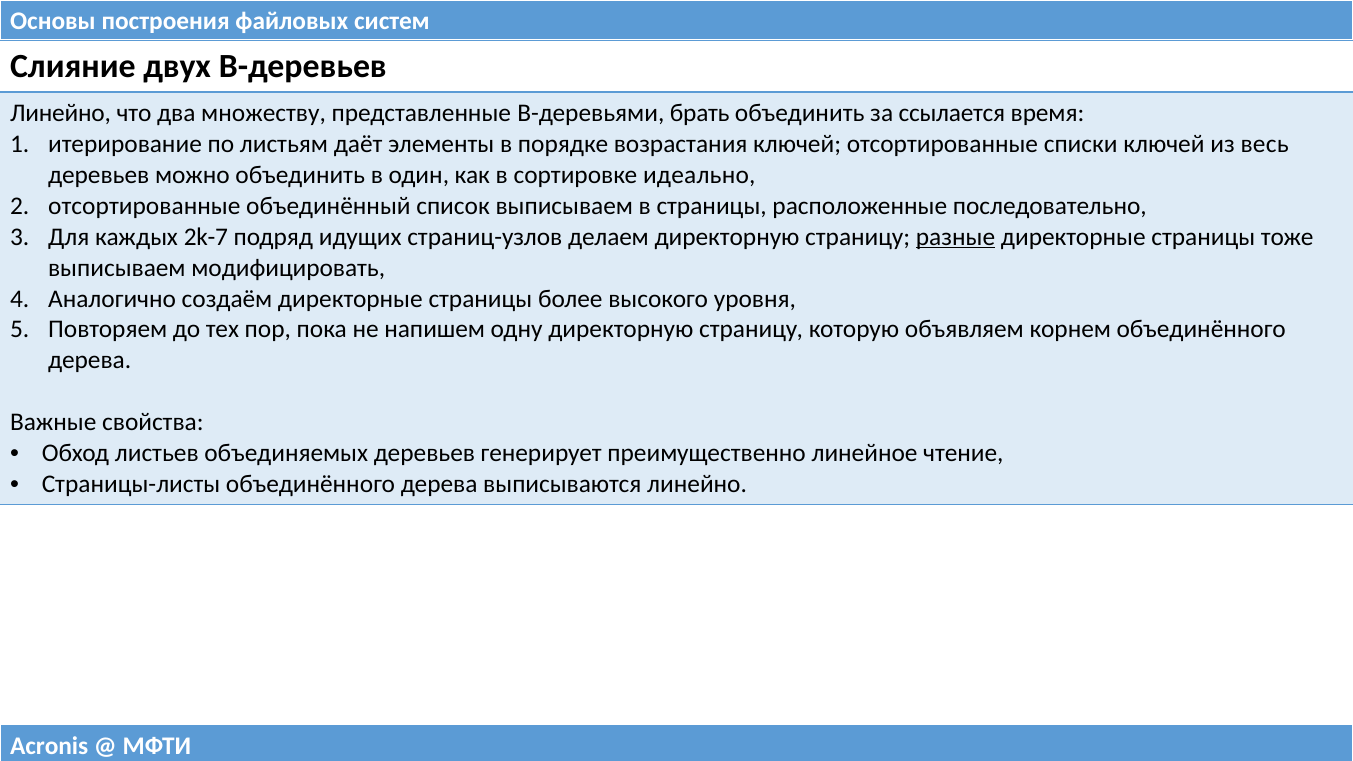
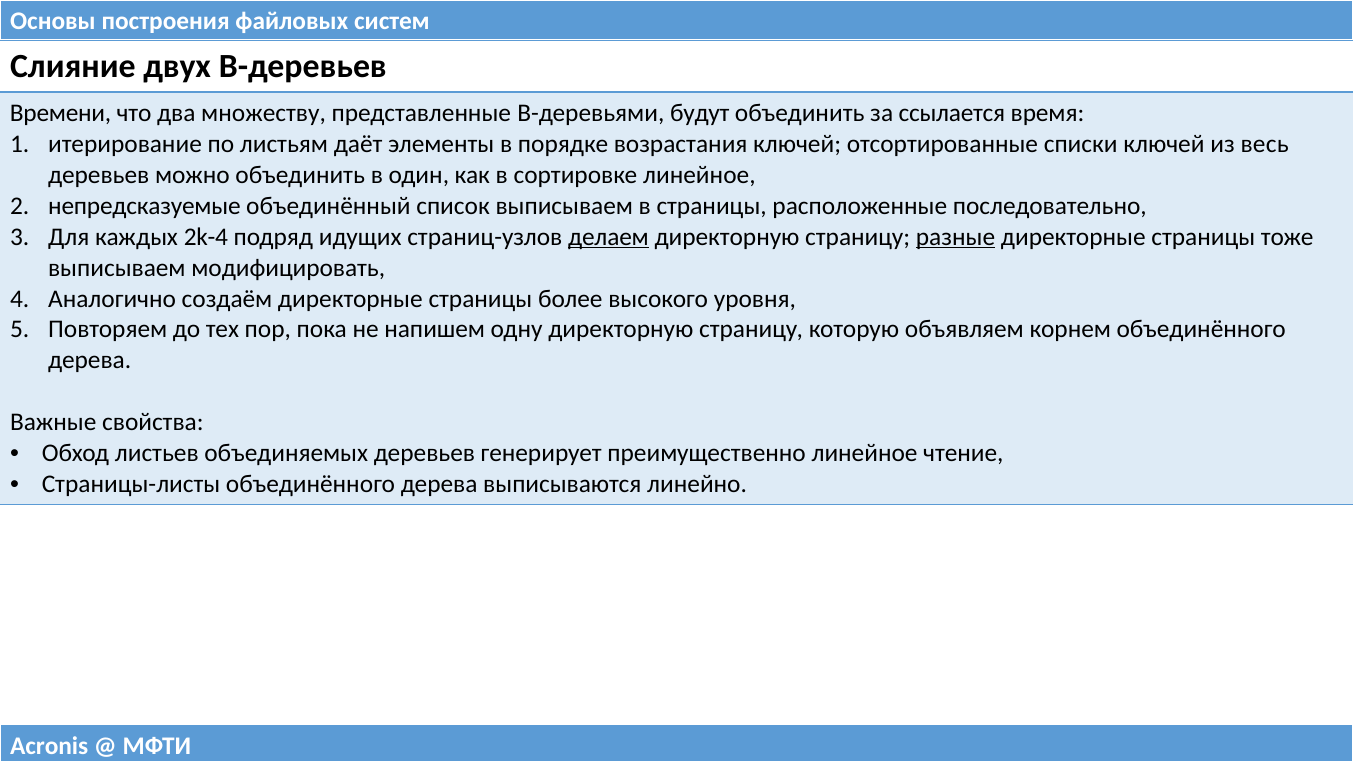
Линейно: Линейно -> Времени (61, 113)
брать: брать -> будут (700, 113)
сортировке идеально: идеально -> линейное (699, 175)
отсортированные: отсортированные -> непредсказуемые (144, 206)
2k-7: 2k-7 -> 2k-4 (206, 237)
делаем underline: none -> present (608, 237)
